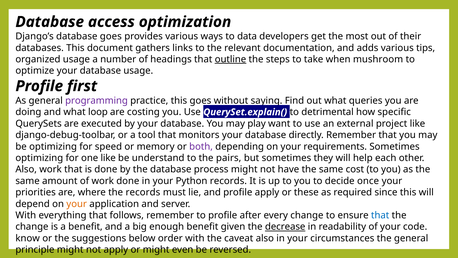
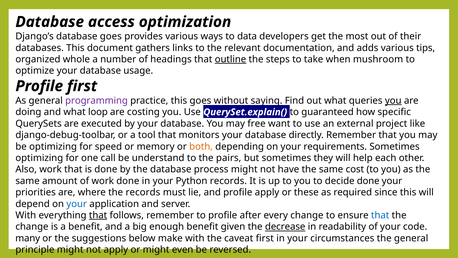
organized usage: usage -> whole (76, 59)
you underline: none -> present (393, 100)
detrimental: detrimental -> guaranteed (328, 112)
play: play -> free (257, 123)
both colour: purple -> orange (201, 146)
one like: like -> call (108, 158)
decide once: once -> done (368, 181)
your colour: orange -> blue (77, 204)
that underline: none -> present (98, 215)
know: know -> many (28, 238)
order: order -> make (170, 238)
caveat also: also -> first (265, 238)
